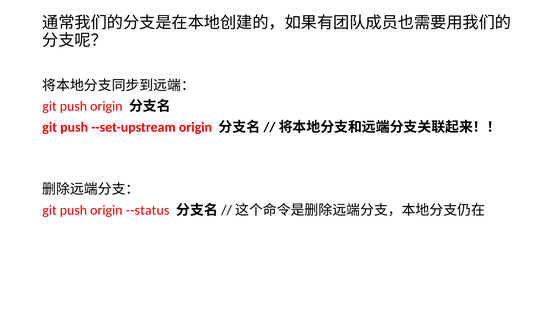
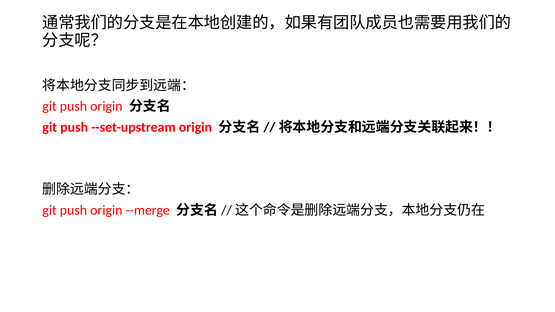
--status: --status -> --merge (148, 210)
